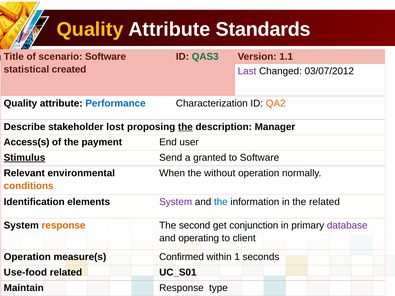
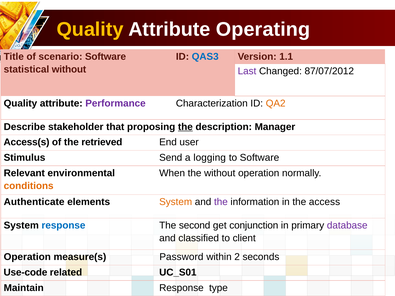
Standards: Standards -> Operating (263, 29)
QAS3 colour: green -> blue (205, 57)
statistical created: created -> without (69, 69)
03/07/2012: 03/07/2012 -> 87/07/2012 (329, 71)
Performance colour: blue -> purple (115, 103)
lost: lost -> that (115, 127)
payment: payment -> retrieved (102, 142)
Stimulus underline: present -> none (25, 158)
granted: granted -> logging (210, 158)
Identification: Identification -> Authenticate (34, 202)
System colour: purple -> orange (176, 202)
the colour: blue -> purple (221, 202)
the related: related -> access (324, 202)
response colour: orange -> blue (63, 226)
operating: operating -> classified (199, 238)
Confirmed: Confirmed -> Password (181, 257)
1: 1 -> 2 (237, 257)
Use-food: Use-food -> Use-code (25, 273)
